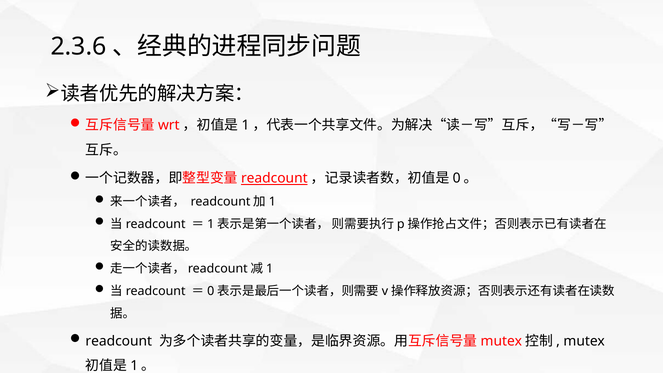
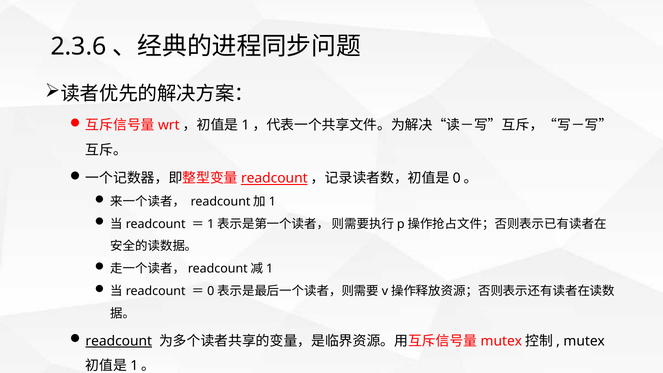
readcount underline: none -> present (119, 341)
